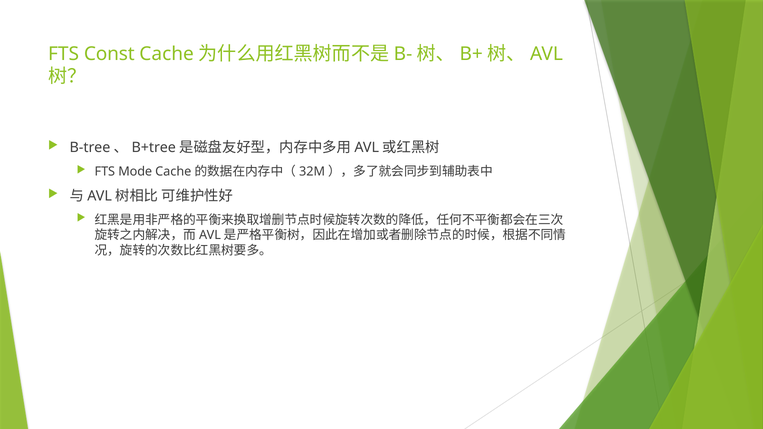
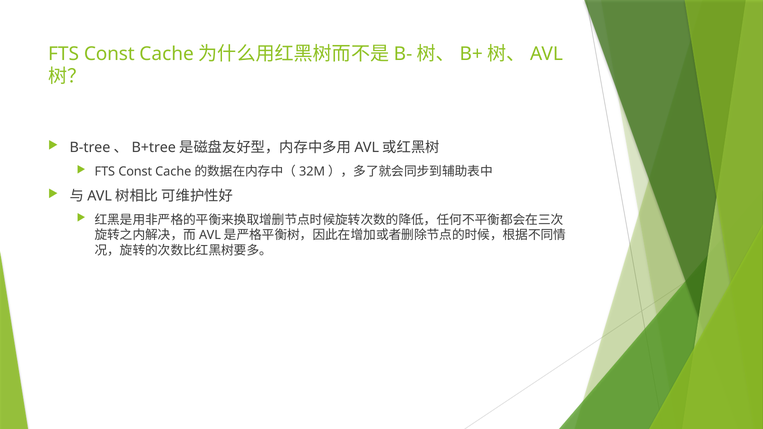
Mode: Mode -> Const (135, 172)
